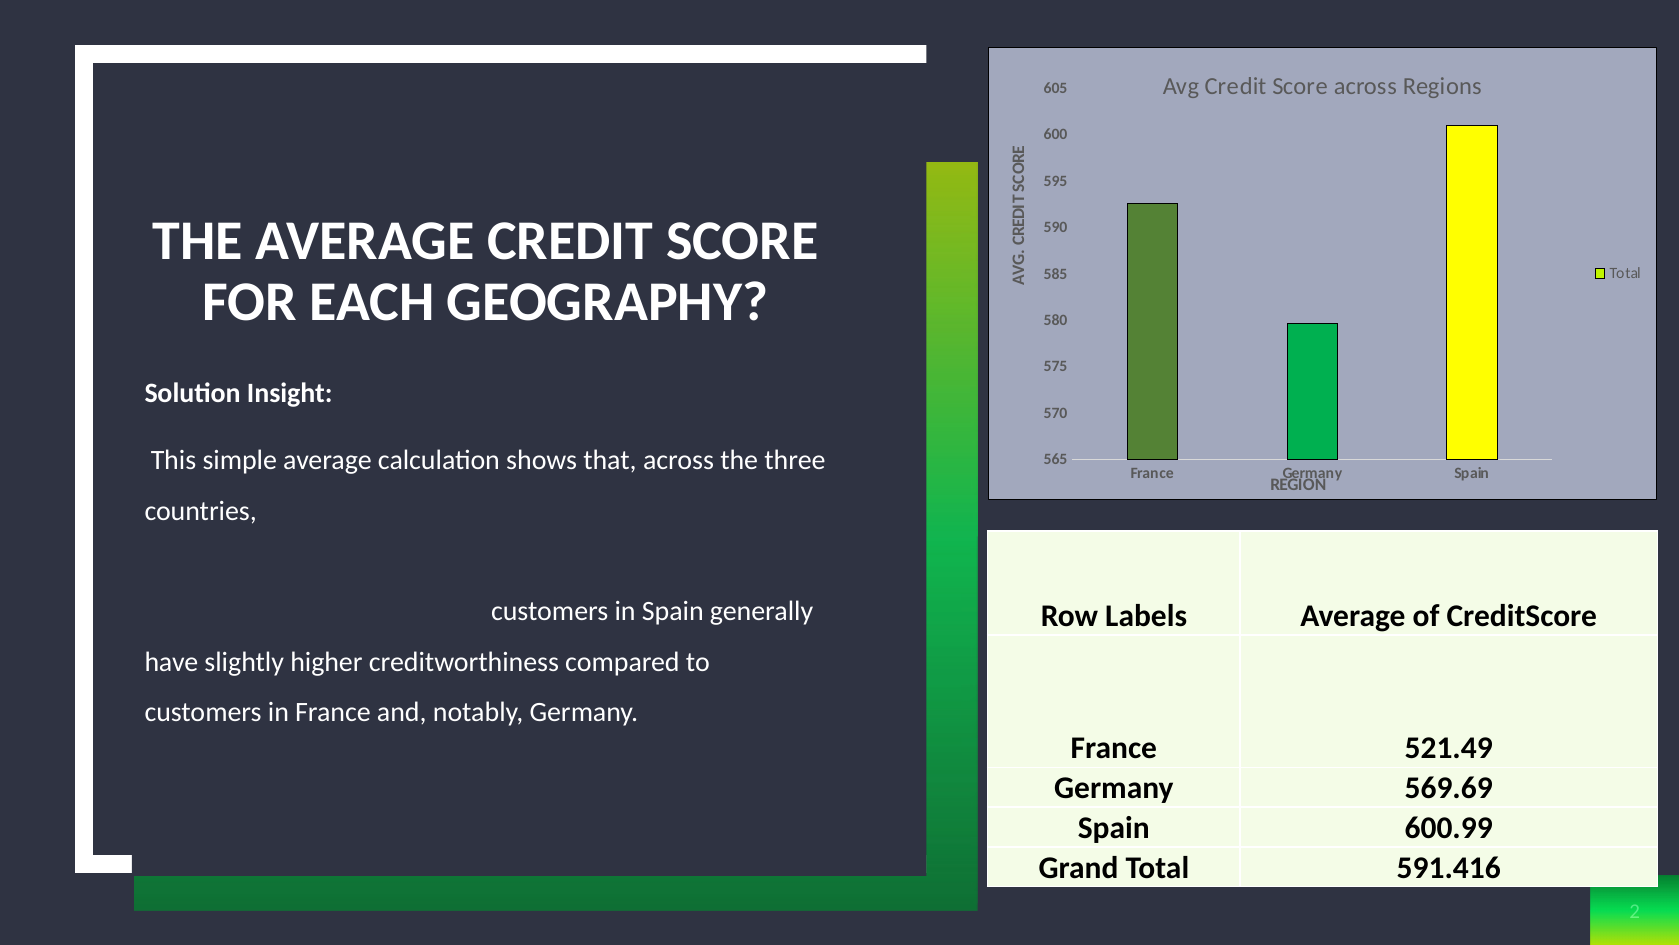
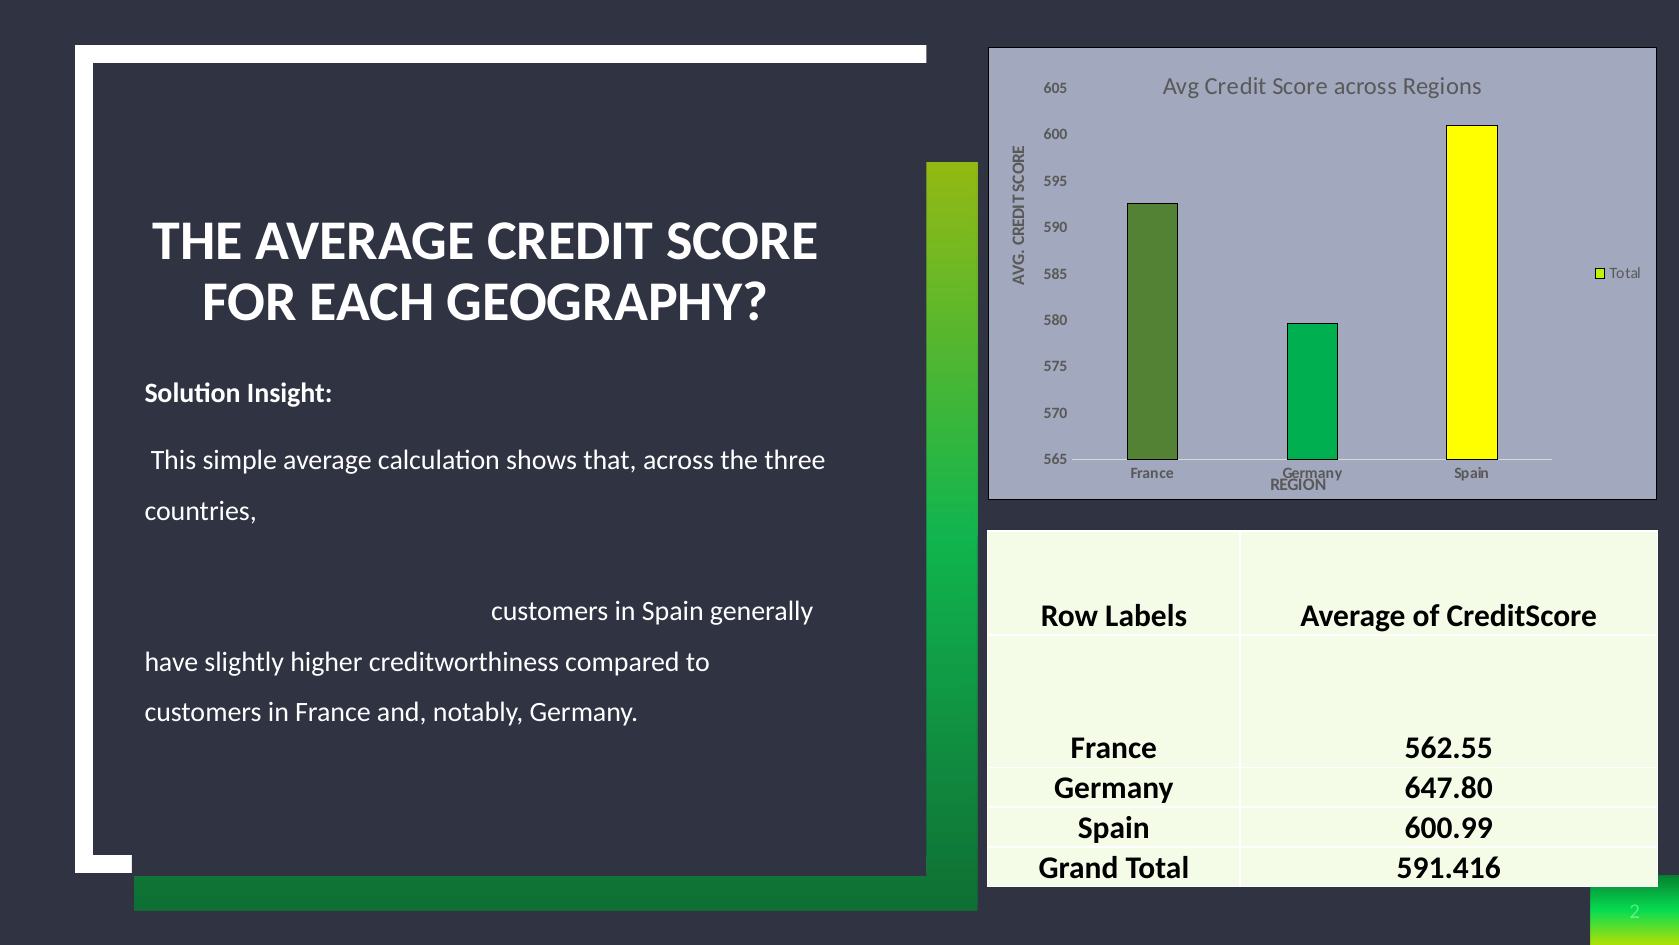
521.49: 521.49 -> 562.55 (1449, 748)
569.69: 569.69 -> 647.80 (1449, 788)
